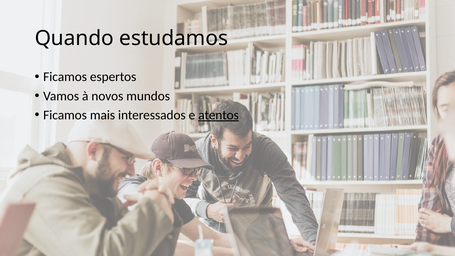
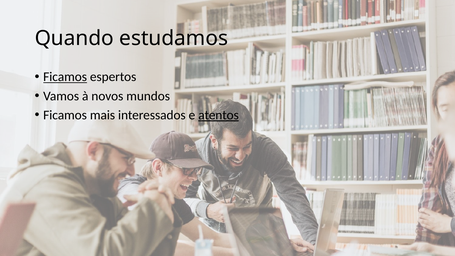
Ficamos underline: none -> present (65, 77)
